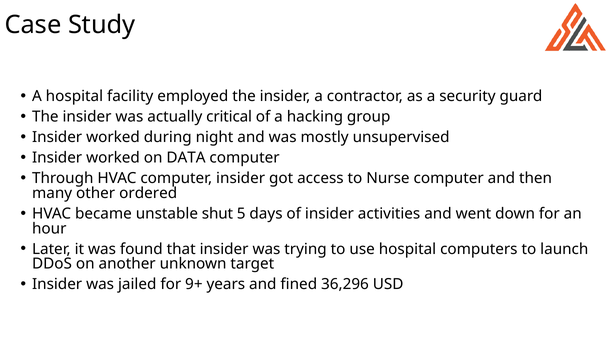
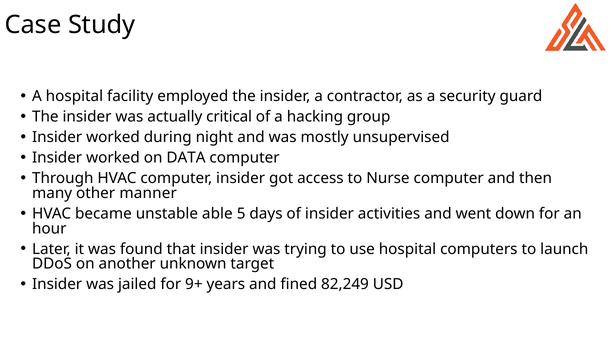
ordered: ordered -> manner (148, 194)
shut: shut -> able (217, 214)
36,296: 36,296 -> 82,249 (345, 285)
